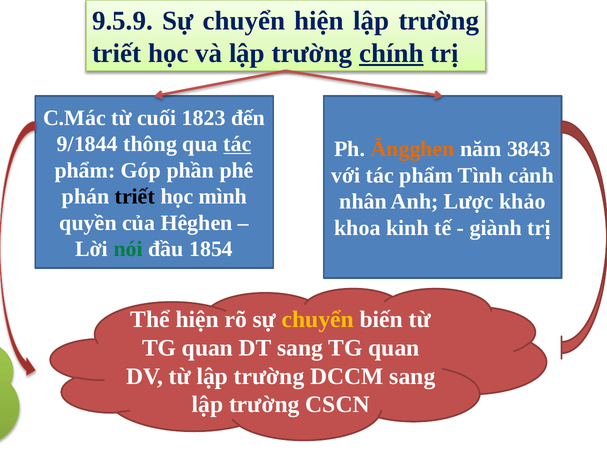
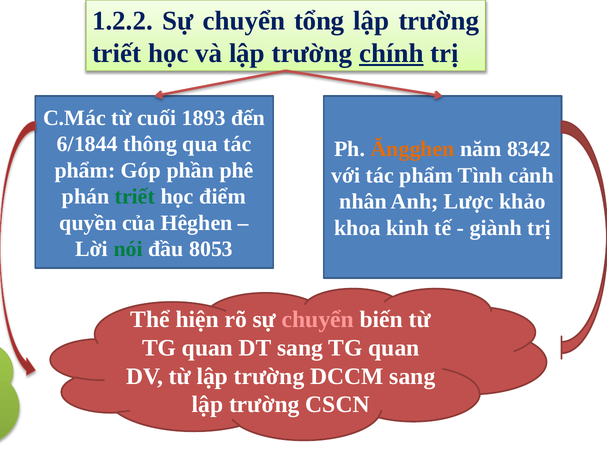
9.5.9: 9.5.9 -> 1.2.2 (122, 21)
chuyển hiện: hiện -> tổng (319, 21)
1823: 1823 -> 1893 (204, 118)
9/1844: 9/1844 -> 6/1844 (87, 144)
tác underline: present -> none (237, 144)
3843: 3843 -> 8342 (529, 149)
triết colour: black -> green (135, 197)
mình: mình -> điểm (223, 197)
1854: 1854 -> 8053 (211, 249)
chuyển colour: yellow -> pink (318, 320)
